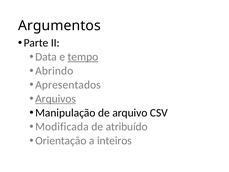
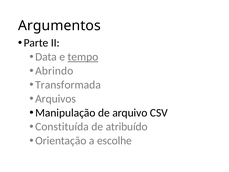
Apresentados: Apresentados -> Transformada (68, 85)
Arquivos underline: present -> none (56, 99)
Modificada: Modificada -> Constituída (62, 127)
inteiros: inteiros -> escolhe (114, 140)
